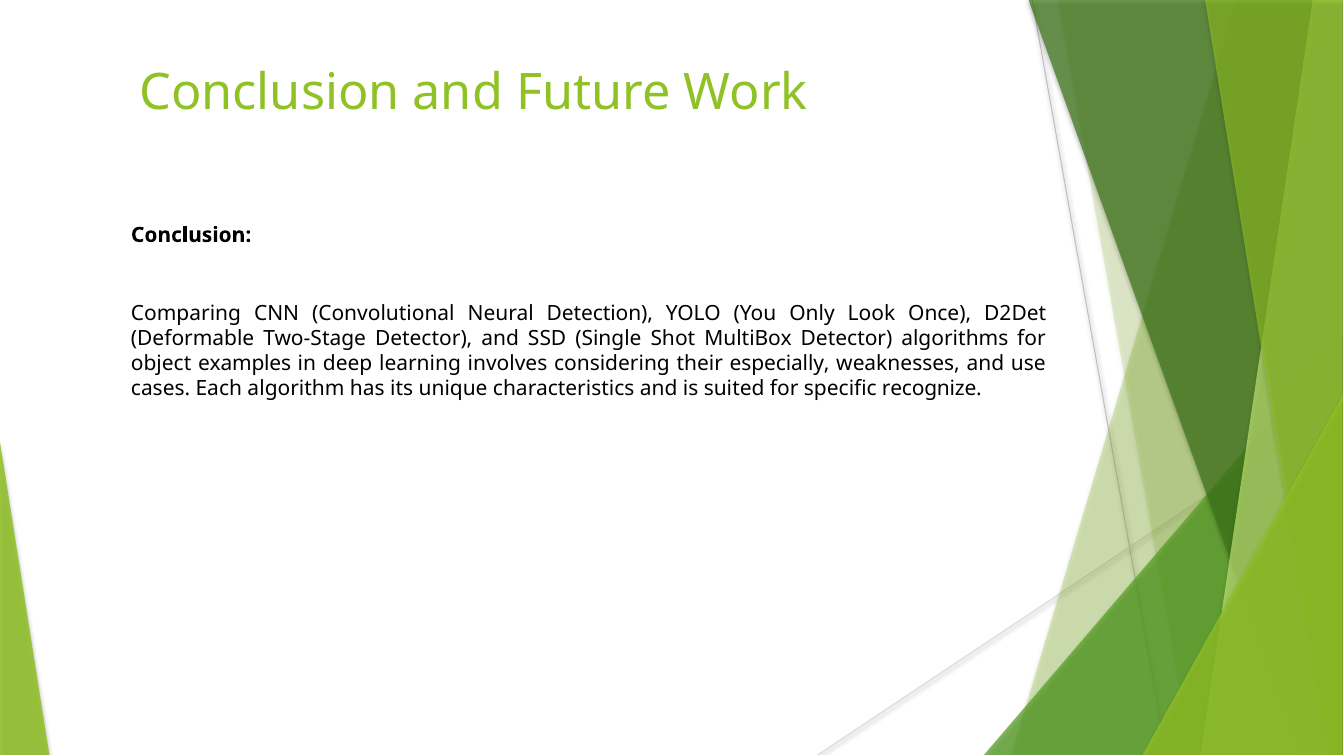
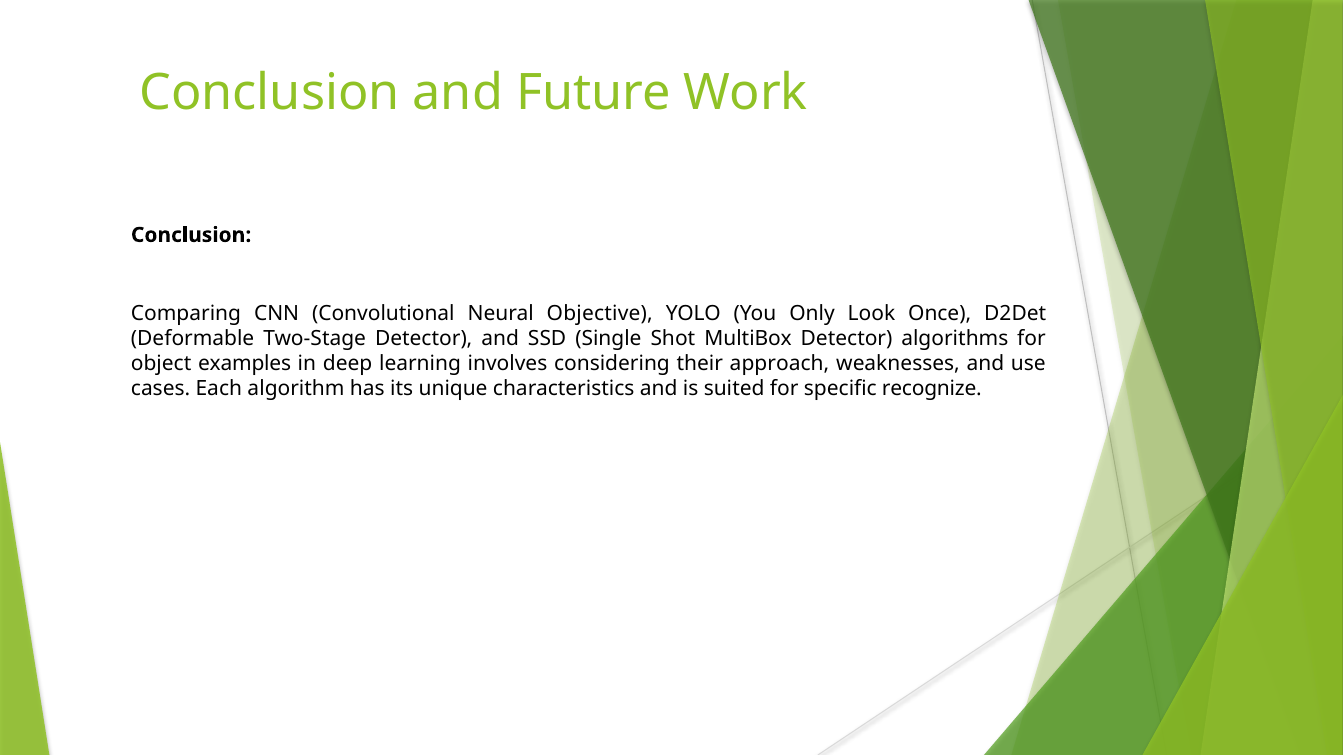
Detection: Detection -> Objective (600, 313)
especially: especially -> approach (780, 364)
